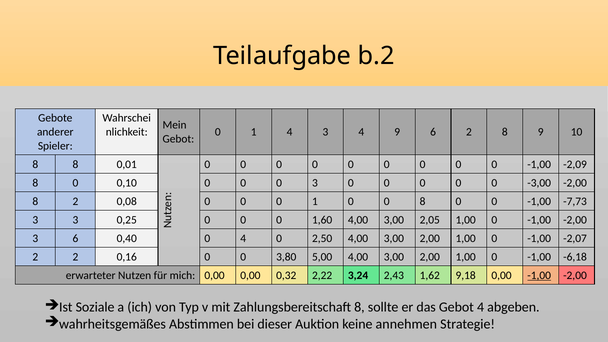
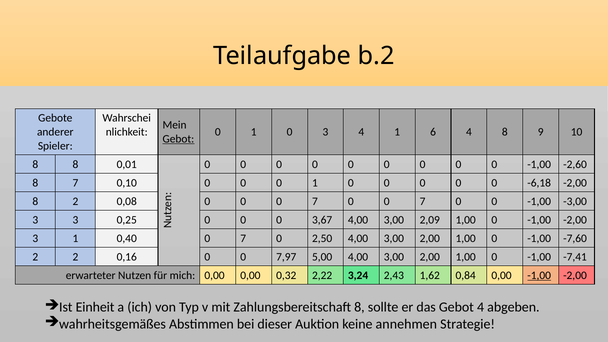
4: 4 -> 0 (290, 132)
4 9: 9 -> 1 (397, 132)
6 2: 2 -> 4 (469, 132)
Gebot underline: none -> present (178, 139)
-2,09: -2,09 -> -2,60 (575, 164)
0: 0 -> 7 (75, 183)
0 0 3: 3 -> 1 (315, 183)
-3,00: -3,00 -> -6,18 (539, 183)
0 0 0 1: 1 -> 7 (315, 201)
8: 8 -> 7 (423, 201)
-7,73: -7,73 -> -3,00 (575, 201)
1,60: 1,60 -> 3,67 (322, 220)
2,05: 2,05 -> 2,09 (430, 220)
3 6: 6 -> 1 (75, 238)
0,40 0 4: 4 -> 7 (243, 238)
-2,07: -2,07 -> -7,60 (575, 238)
3,80: 3,80 -> 7,97 (286, 257)
-6,18: -6,18 -> -7,41 (575, 257)
9,18: 9,18 -> 0,84 (466, 275)
Soziale: Soziale -> Einheit (95, 307)
